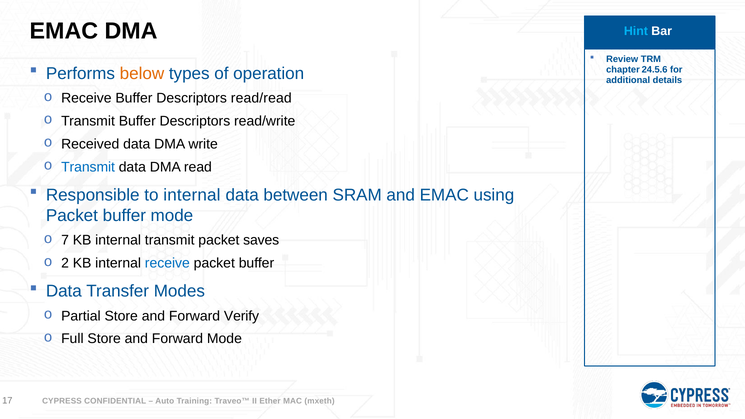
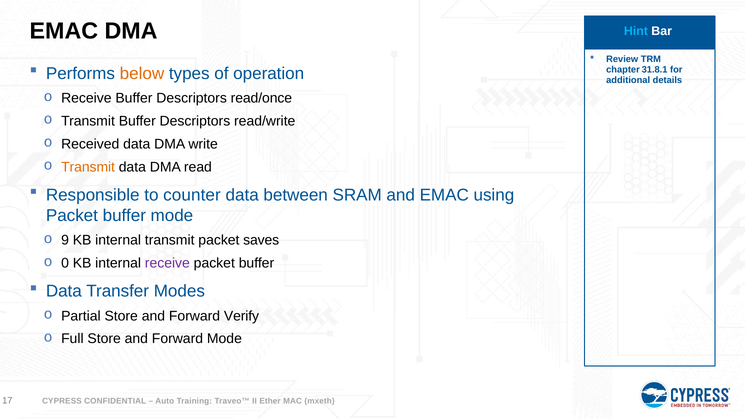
24.5.6: 24.5.6 -> 31.8.1 (655, 70)
read/read: read/read -> read/once (261, 98)
Transmit colour: blue -> orange (88, 167)
to internal: internal -> counter (192, 195)
7: 7 -> 9 (65, 240)
2: 2 -> 0 (65, 263)
receive colour: blue -> purple (167, 263)
